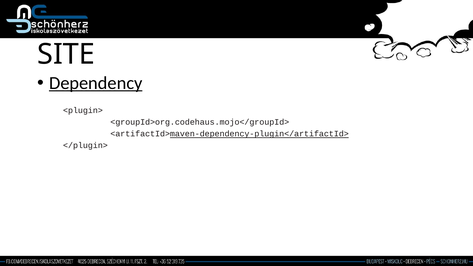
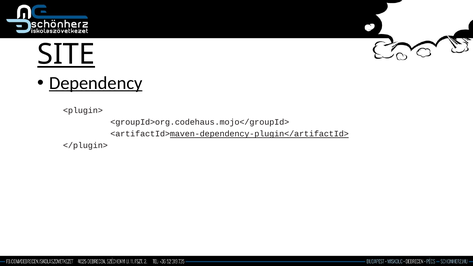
SITE underline: none -> present (66, 54)
